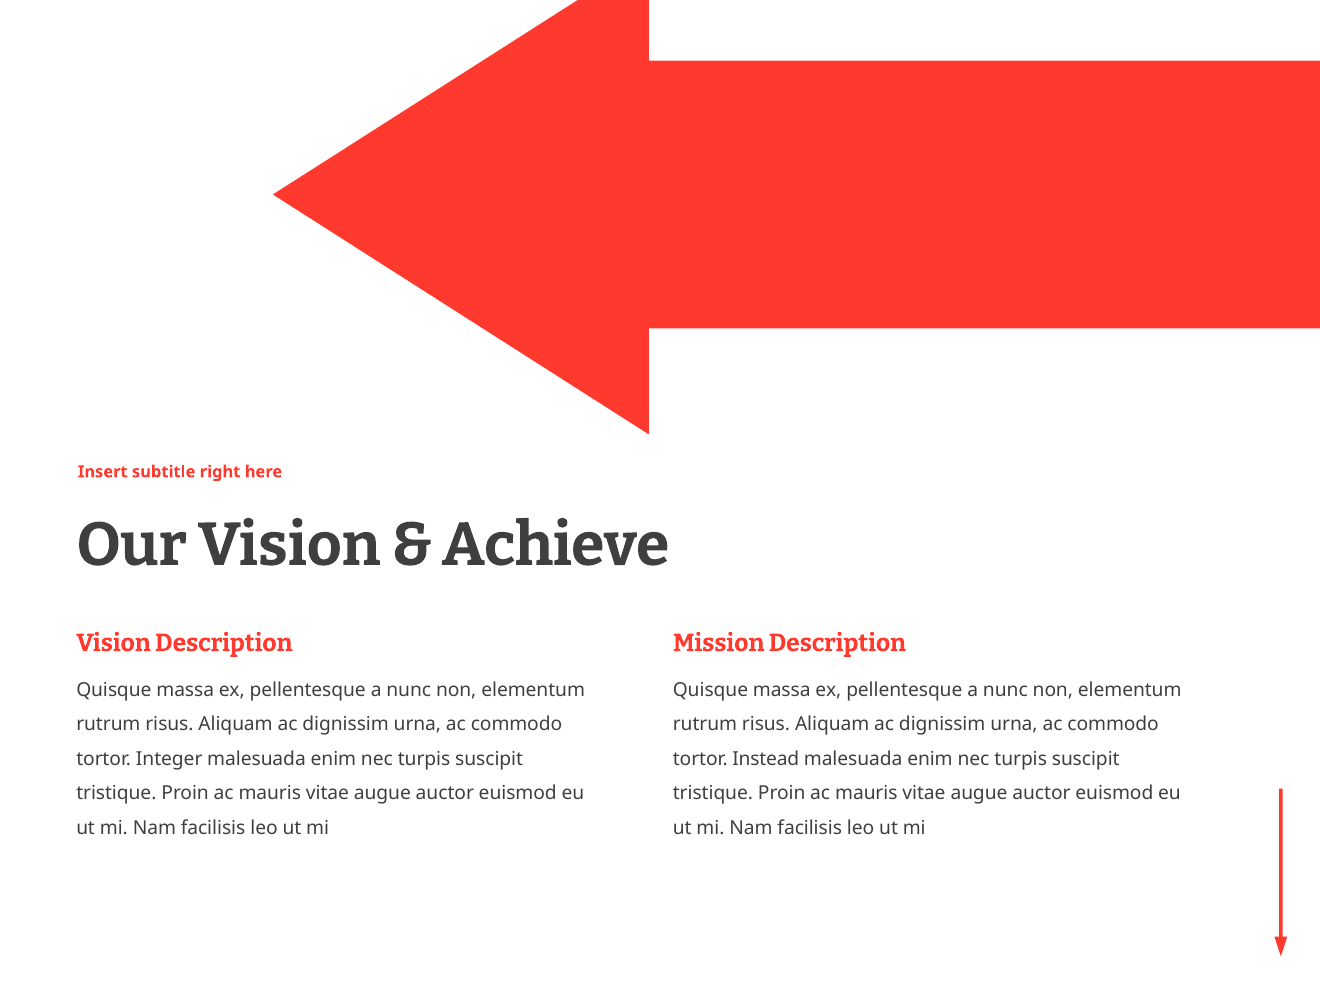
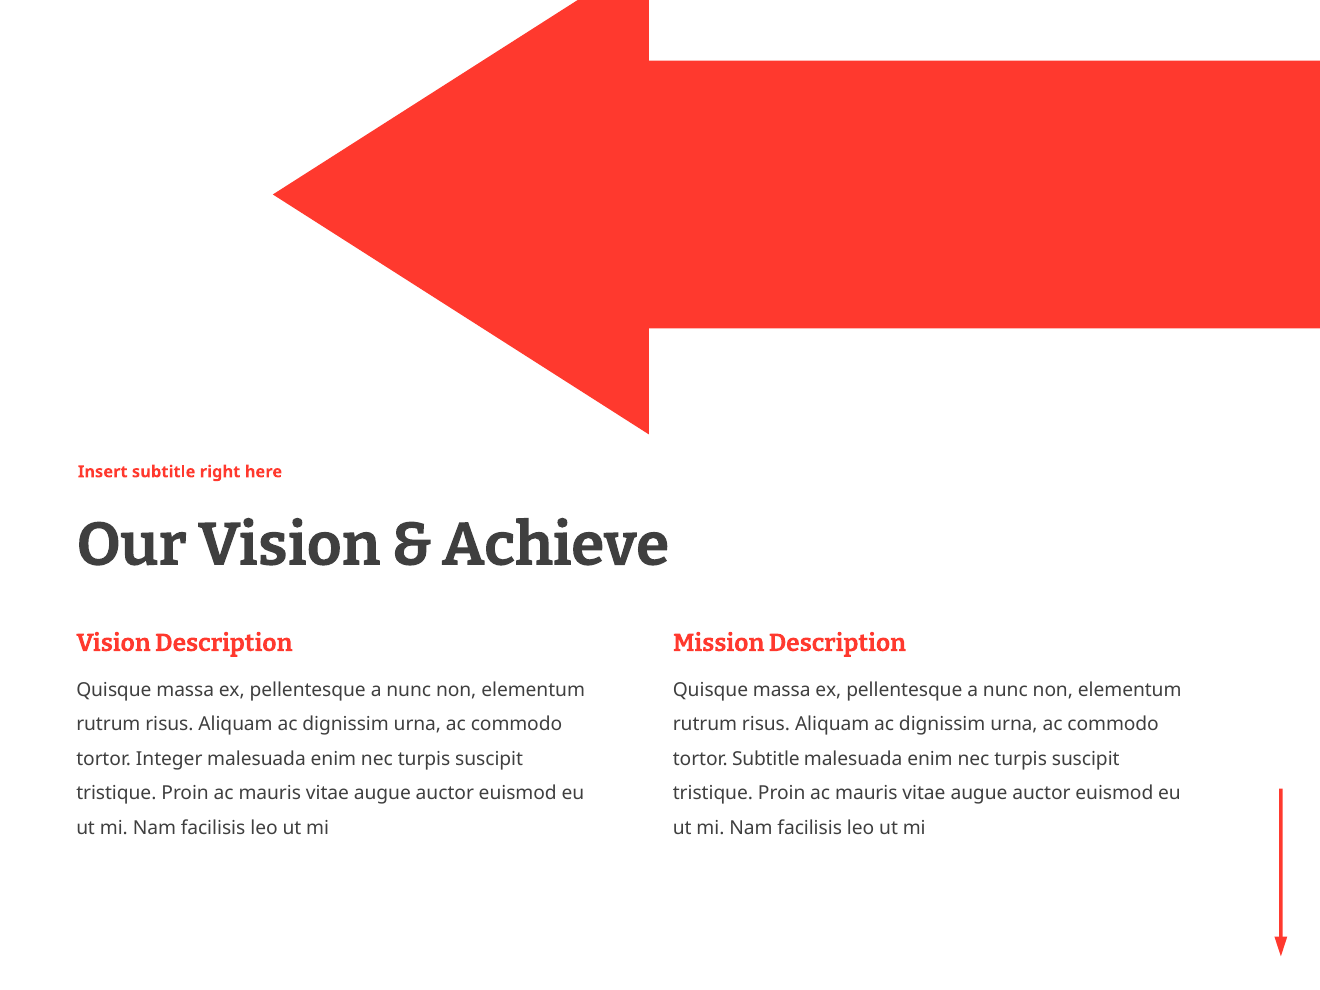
tortor Instead: Instead -> Subtitle (766, 759)
